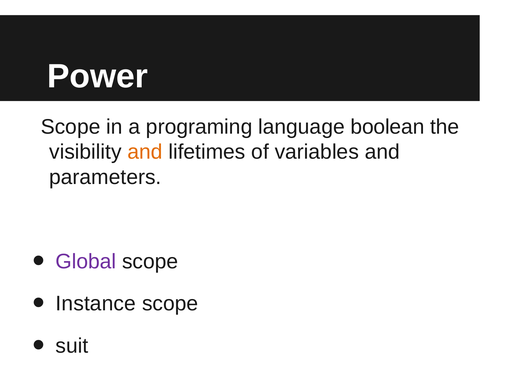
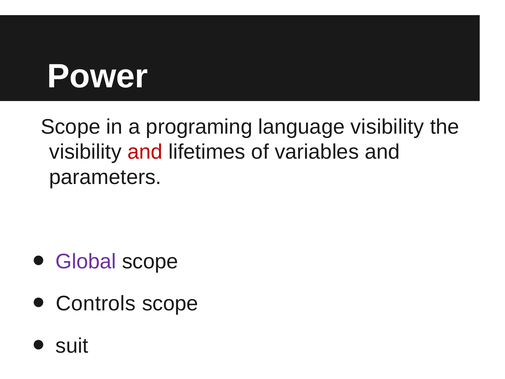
language boolean: boolean -> visibility (387, 127)
and colour: orange -> red (145, 152)
Instance: Instance -> Controls (96, 303)
